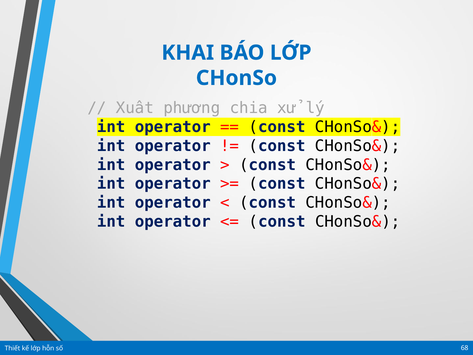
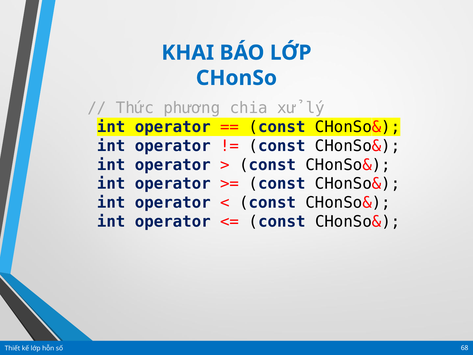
Xuất: Xuất -> Thức (135, 108)
